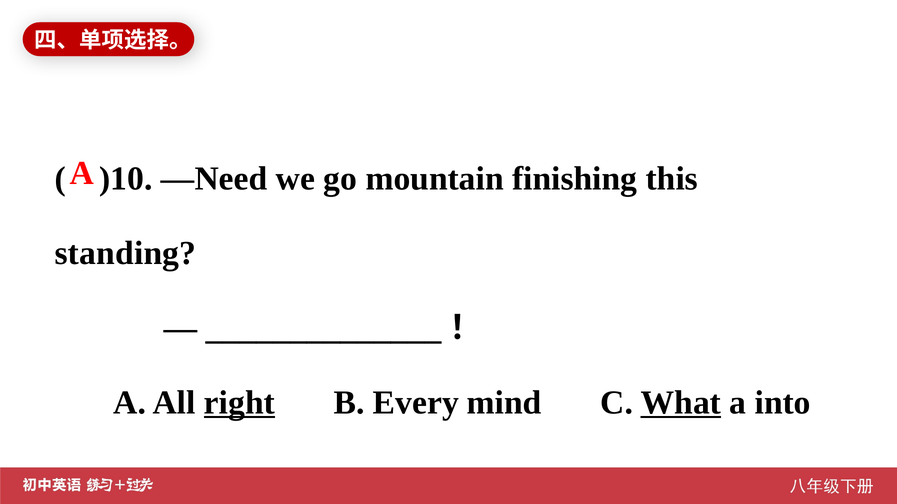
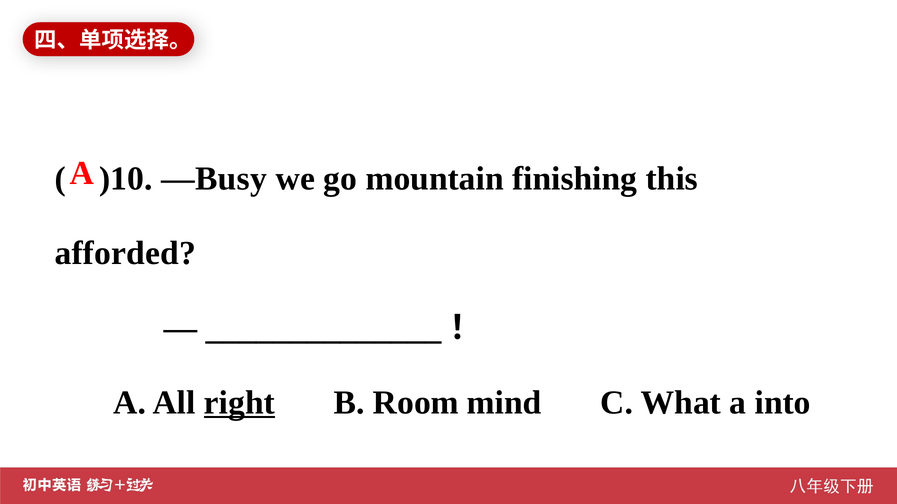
—Need: —Need -> —Busy (214, 179)
standing: standing -> afforded (125, 254)
Every: Every -> Room (416, 403)
What underline: present -> none (681, 403)
